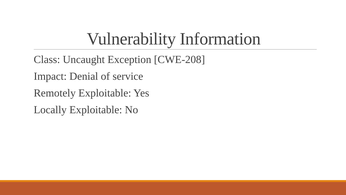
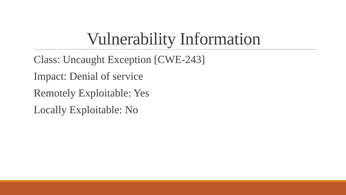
CWE-208: CWE-208 -> CWE-243 (179, 59)
